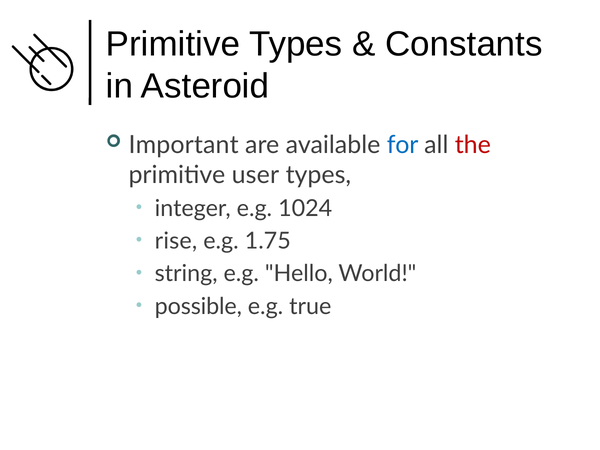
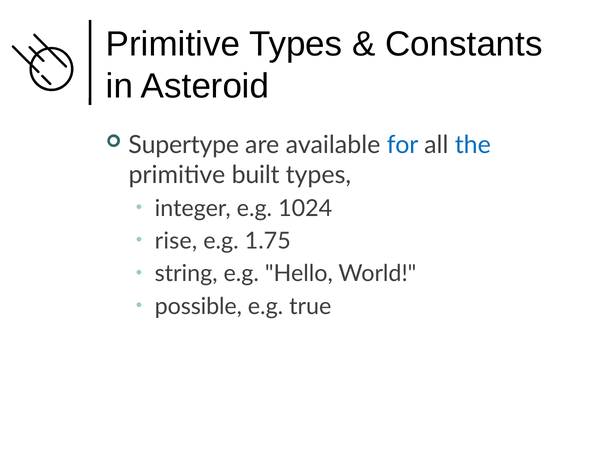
Important: Important -> Supertype (184, 145)
the colour: red -> blue (473, 145)
user: user -> built (256, 175)
